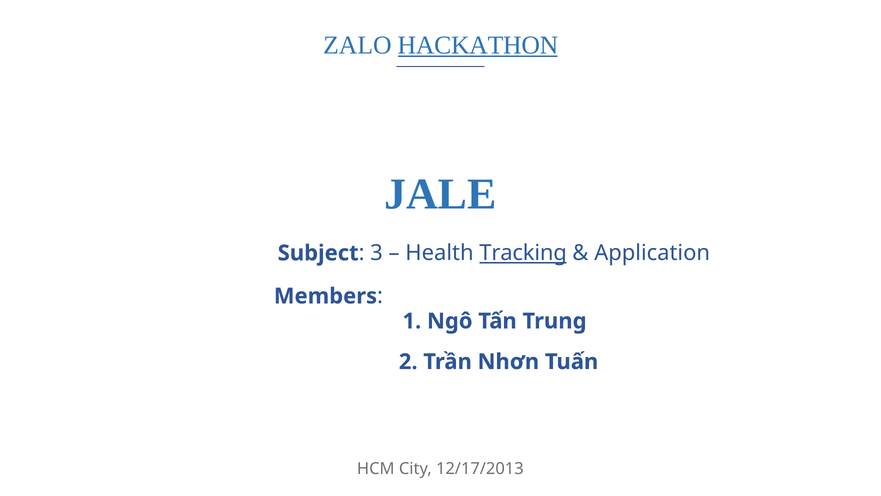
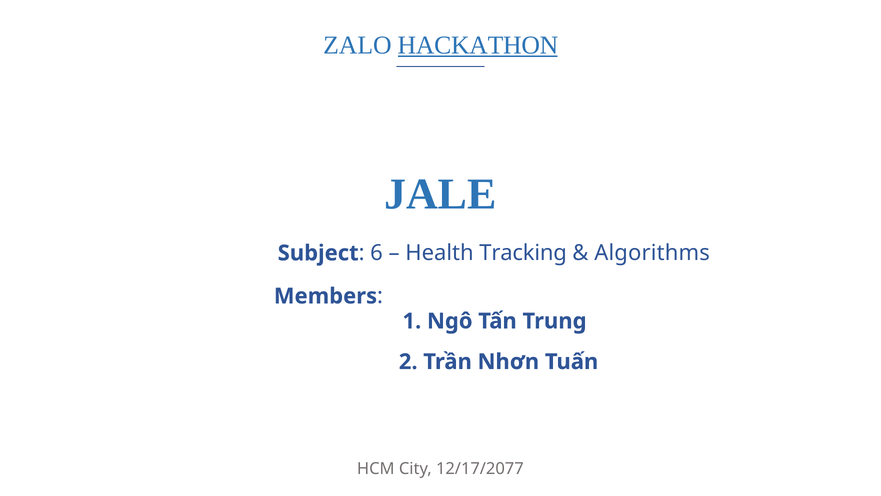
3: 3 -> 6 (377, 253)
Tracking underline: present -> none (523, 253)
Application: Application -> Algorithms (652, 253)
12/17/2013: 12/17/2013 -> 12/17/2077 (480, 468)
